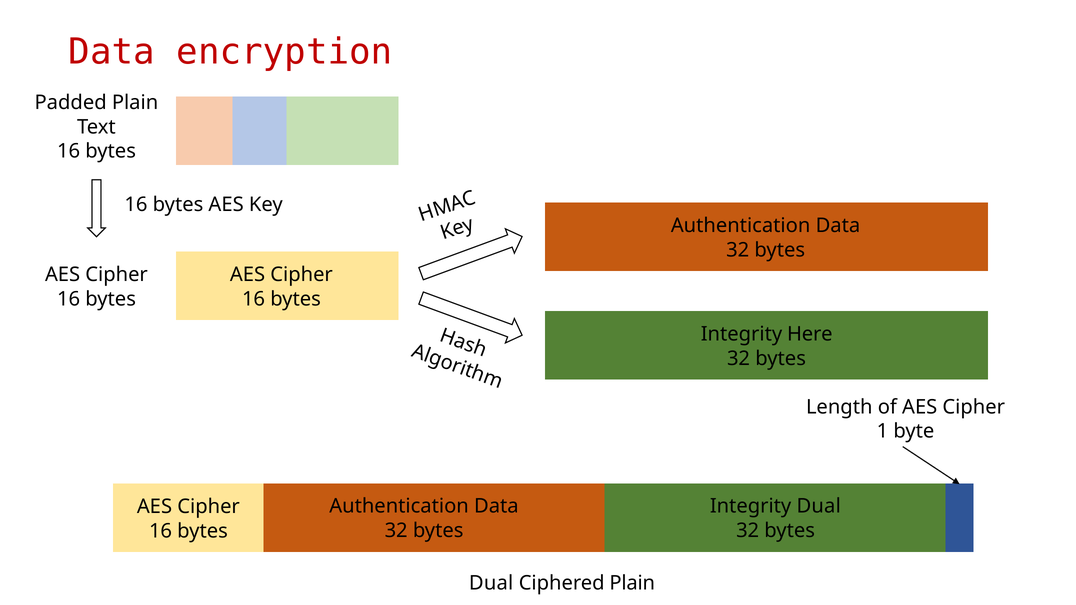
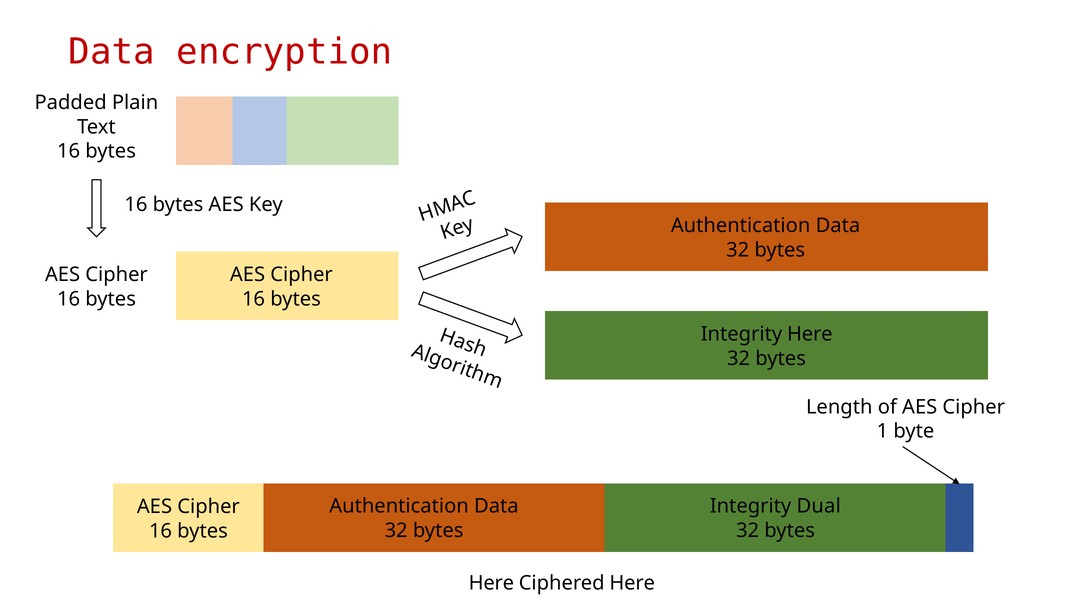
Dual: Dual -> Here (491, 583)
Ciphered Plain: Plain -> Here (632, 583)
